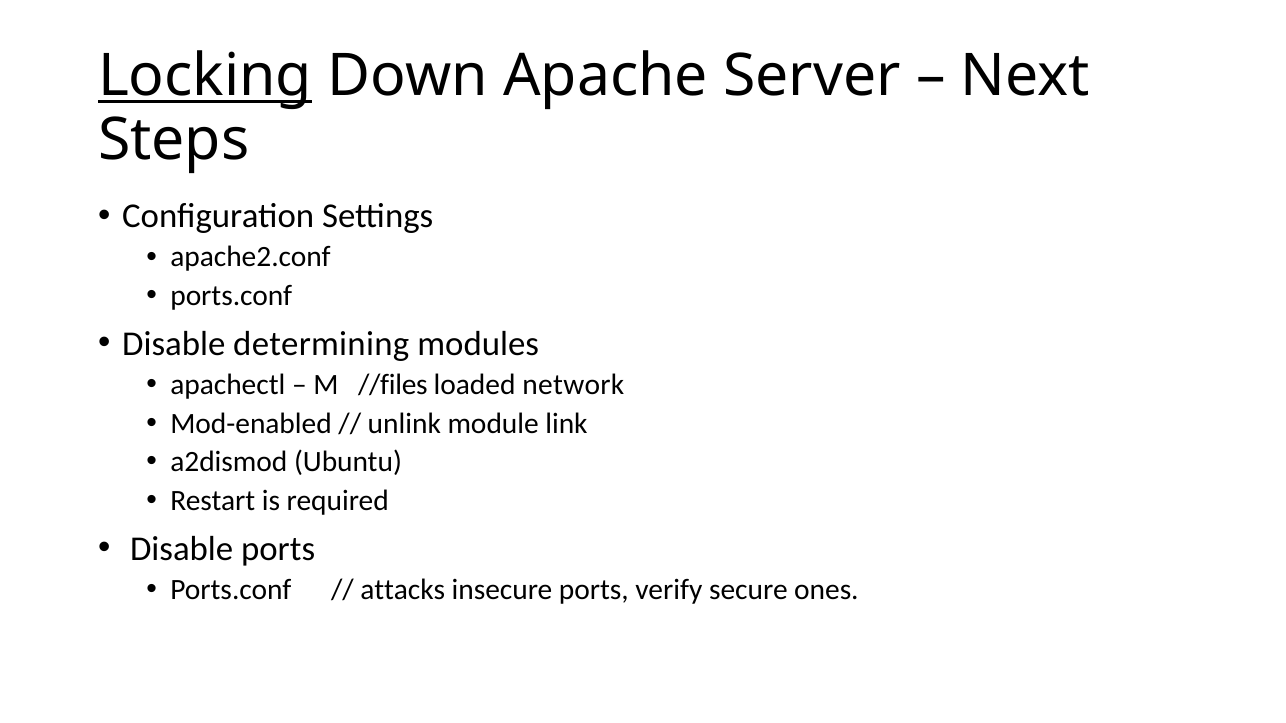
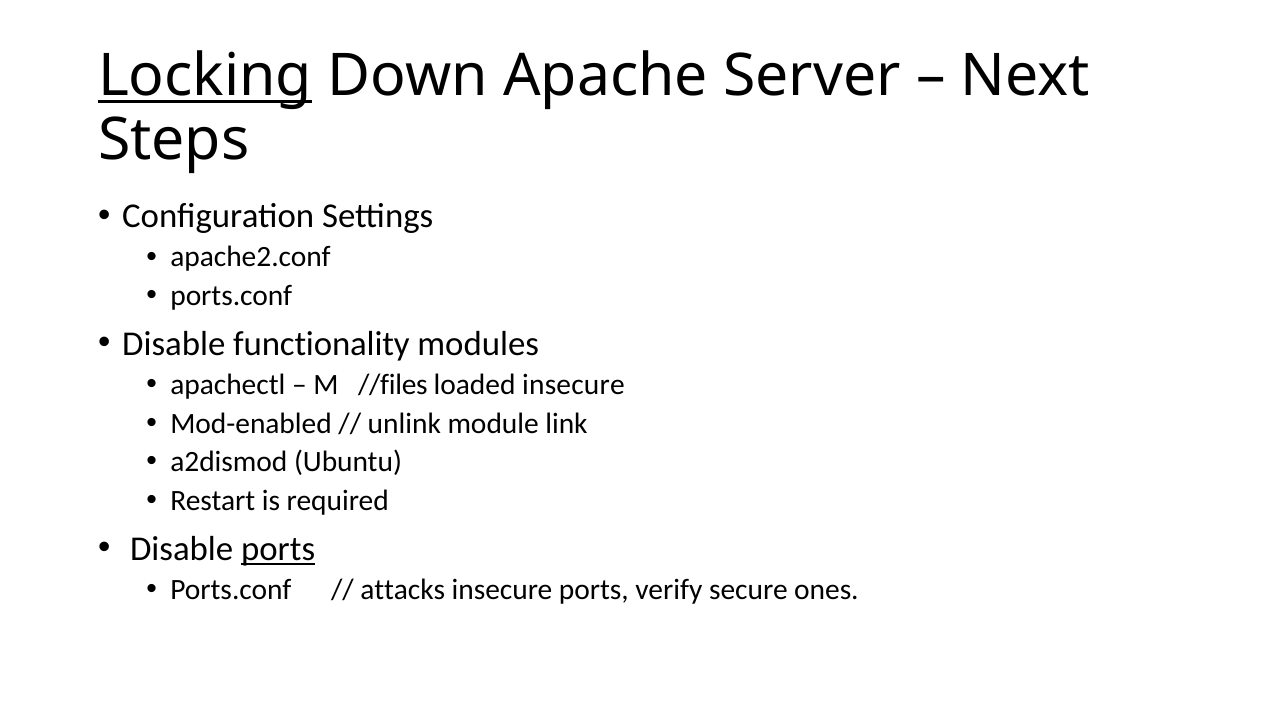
determining: determining -> functionality (321, 344)
loaded network: network -> insecure (573, 385)
ports underline: none -> present (278, 549)
